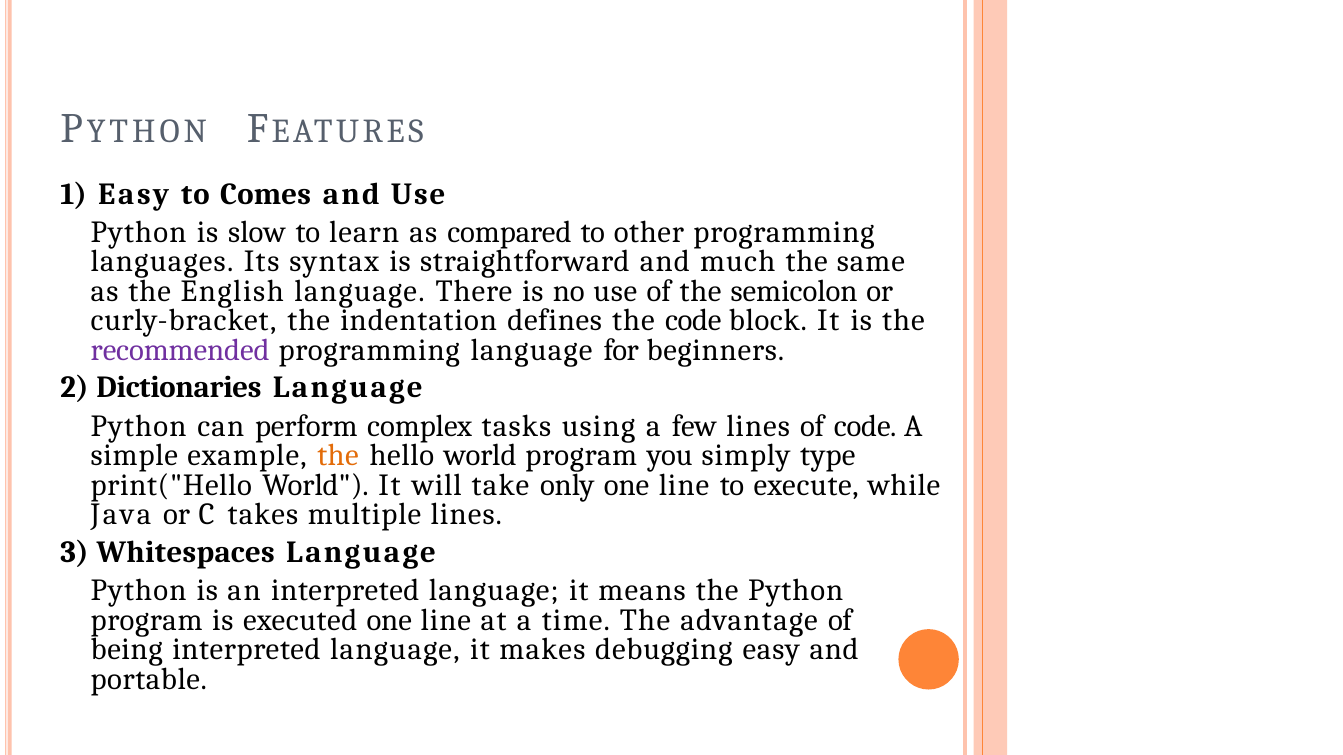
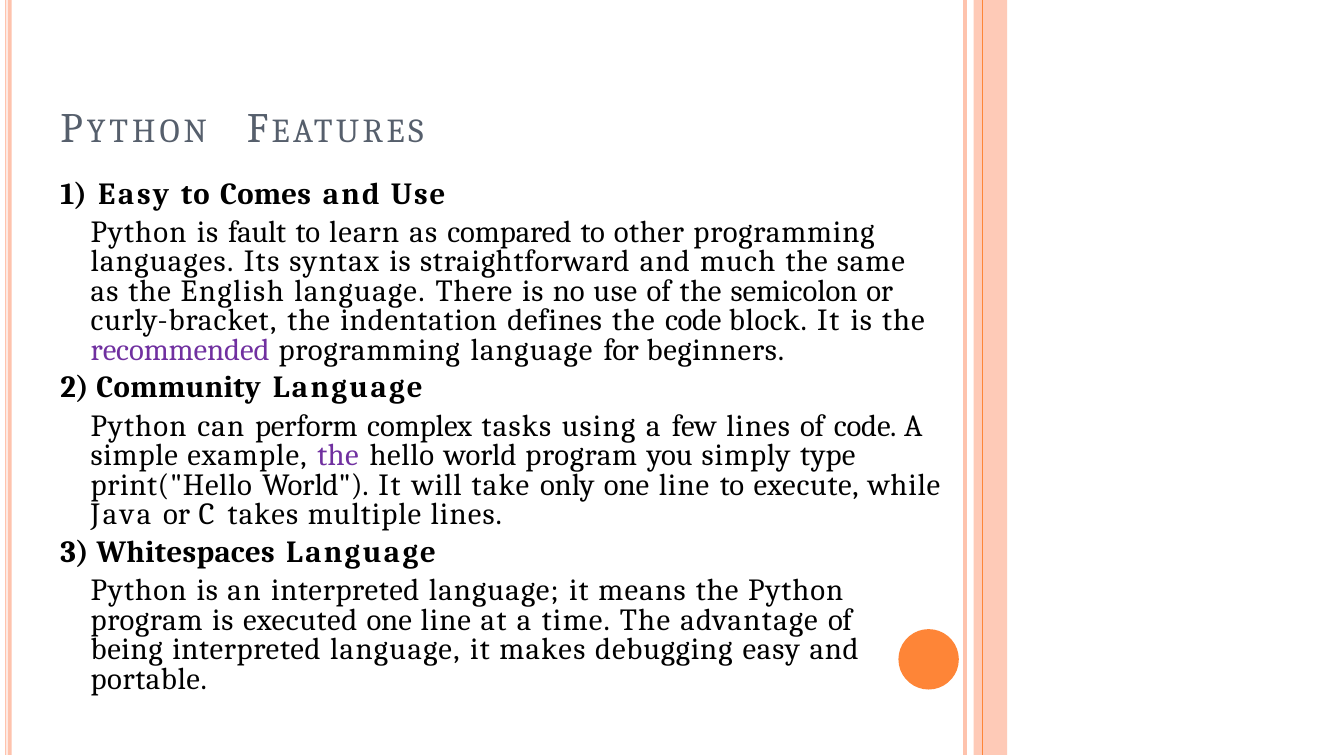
slow: slow -> fault (257, 232)
Dictionaries: Dictionaries -> Community (179, 388)
the colour: orange -> purple (338, 456)
